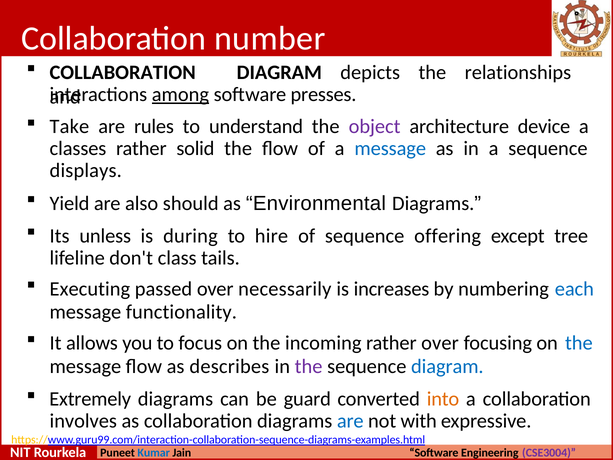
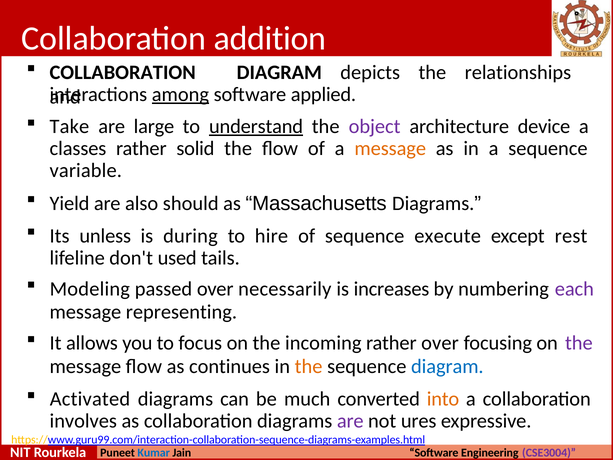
number: number -> addition (270, 39)
presses: presses -> applied (324, 94)
rules: rules -> large (154, 126)
understand underline: none -> present (256, 126)
message colour: blue -> orange (390, 148)
displays: displays -> variable (86, 171)
Environmental: Environmental -> Massachusetts (316, 203)
offering: offering -> execute (448, 236)
tree: tree -> rest (571, 236)
class: class -> used (177, 258)
Executing: Executing -> Modeling (90, 289)
each colour: blue -> purple (574, 289)
functionality: functionality -> representing (181, 312)
the colour: blue -> purple (579, 343)
describes: describes -> continues (230, 366)
the colour: purple -> orange (309, 366)
Extremely: Extremely -> Activated (90, 399)
guard: guard -> much (307, 399)
are colour: blue -> purple (350, 421)
with: with -> ures (419, 421)
